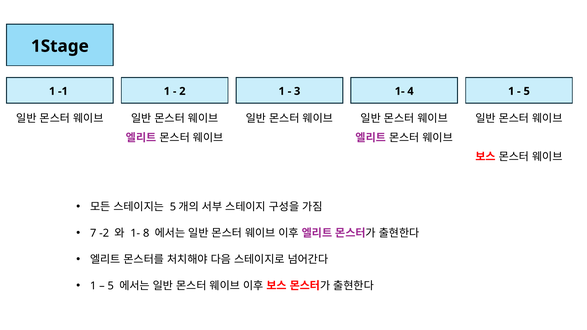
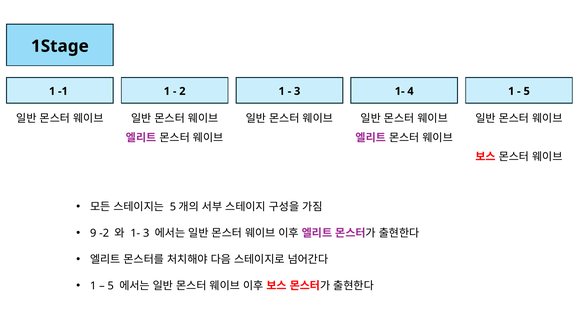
7: 7 -> 9 (93, 233)
1- 8: 8 -> 3 (146, 233)
